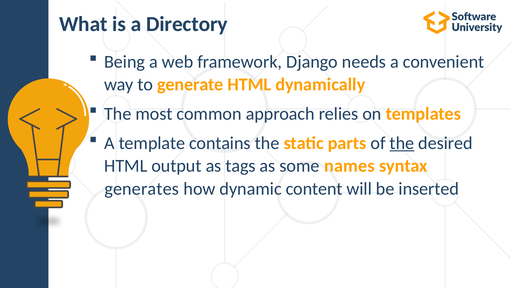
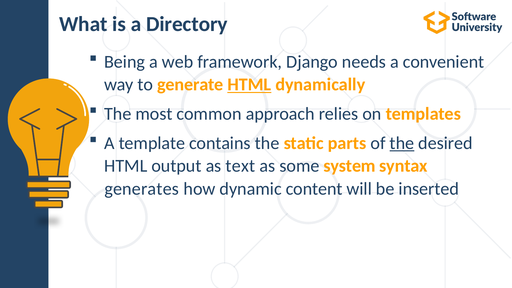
HTML underline: none -> present (249, 85)
tags: tags -> text (240, 166)
names: names -> system (350, 166)
